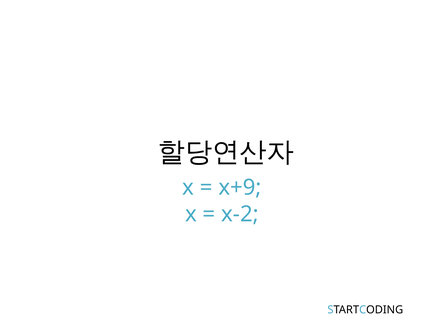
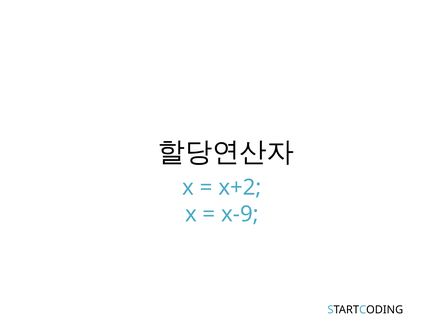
x+9: x+9 -> x+2 (240, 187)
x-2: x-2 -> x-9 (240, 214)
